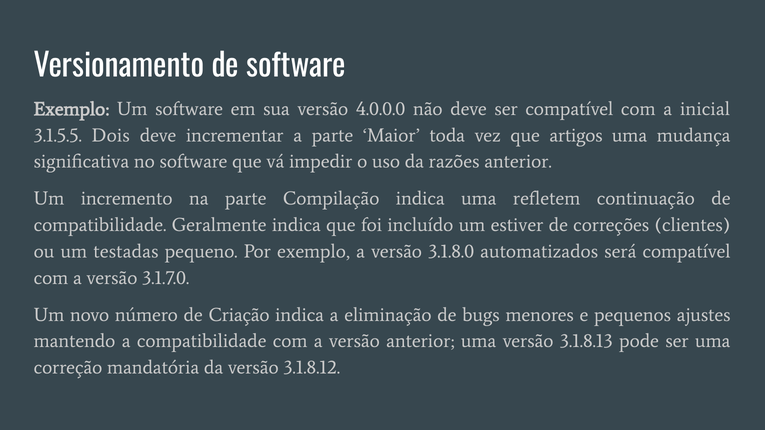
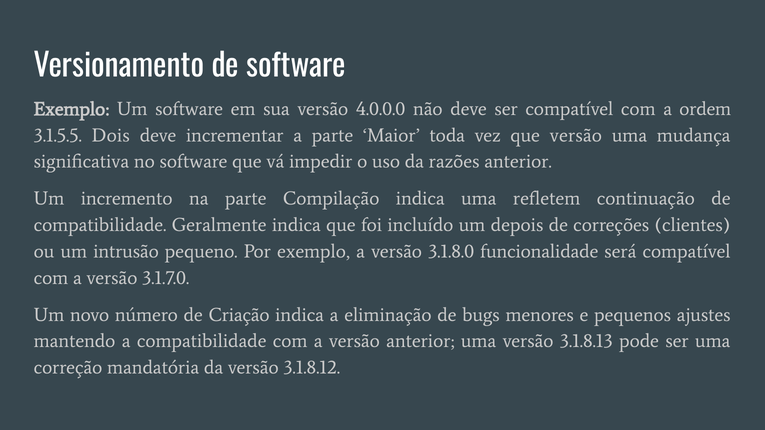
inicial: inicial -> ordem (705, 109)
que artigos: artigos -> versão (576, 135)
estiver: estiver -> depois (517, 225)
testadas: testadas -> intrusão (126, 252)
automatizados: automatizados -> funcionalidade (539, 252)
